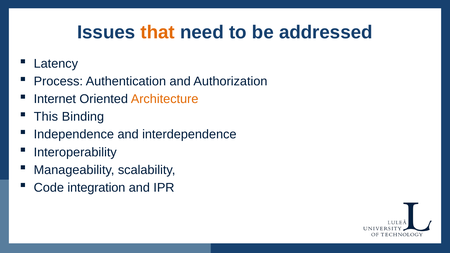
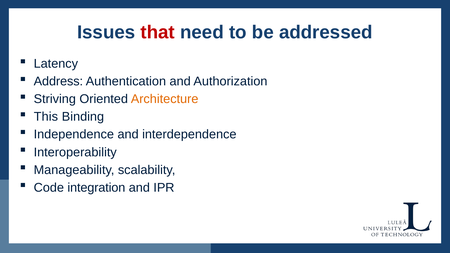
that colour: orange -> red (158, 32)
Process: Process -> Address (58, 82)
Internet: Internet -> Striving (55, 99)
